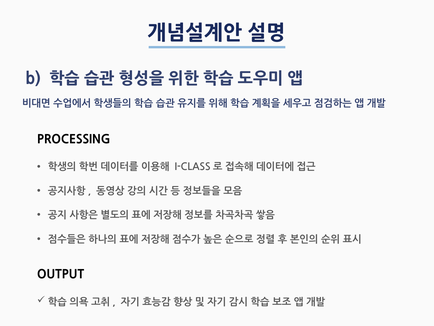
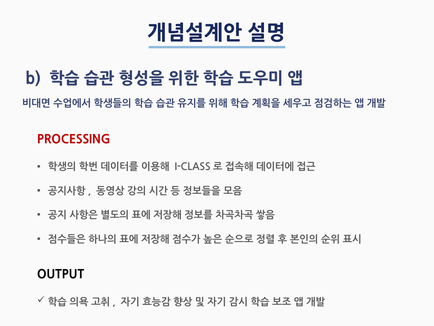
PROCESSING colour: black -> red (74, 139)
